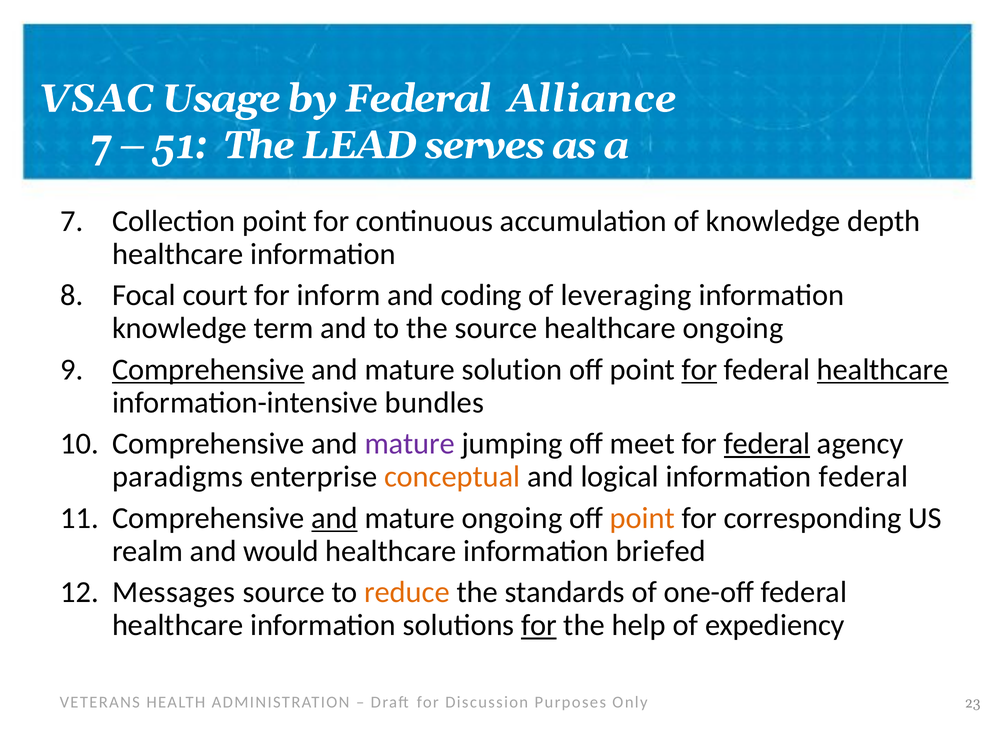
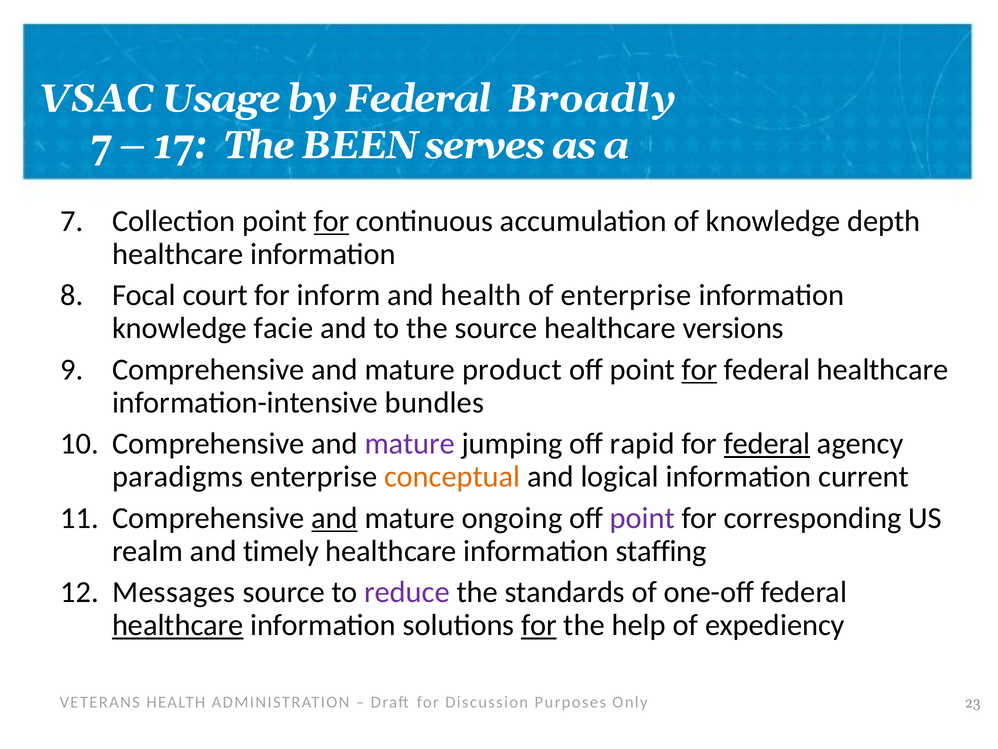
Alliance: Alliance -> Broadly (592, 99)
51: 51 -> 17 (180, 145)
LEAD: LEAD -> BEEN (360, 145)
for underline: none -> present (332, 221)
and coding: coding -> health (481, 295)
of leveraging: leveraging -> enterprise (626, 295)
term: term -> facie (283, 328)
healthcare ongoing: ongoing -> versions (733, 328)
Comprehensive underline: present -> none (208, 369)
solution: solution -> product (512, 369)
healthcare underline: present -> none (883, 369)
meet: meet -> rapid (642, 444)
information federal: federal -> current (864, 477)
point colour: orange -> purple (642, 518)
would: would -> timely (281, 551)
briefed: briefed -> staffing (661, 551)
reduce colour: orange -> purple (407, 592)
healthcare underline: none -> present (178, 625)
